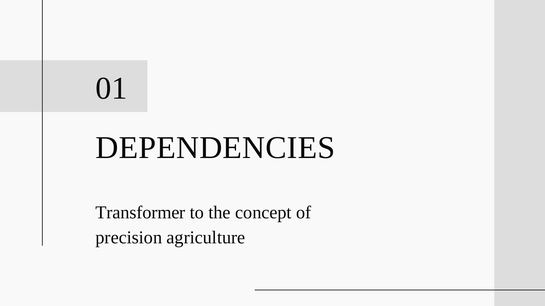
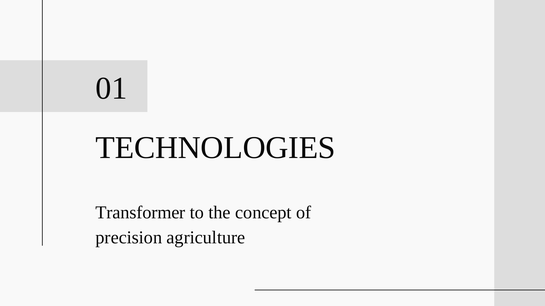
DEPENDENCIES: DEPENDENCIES -> TECHNOLOGIES (216, 148)
